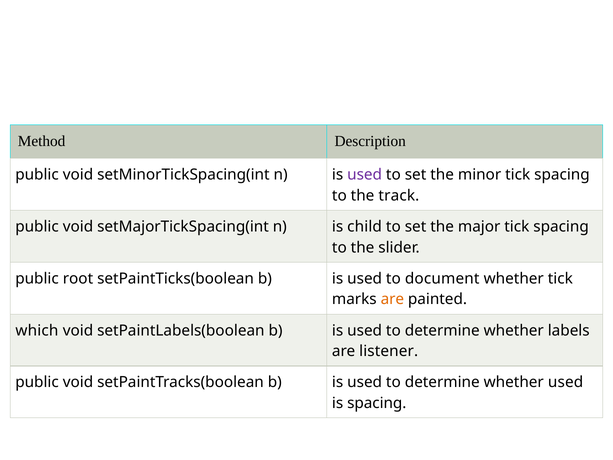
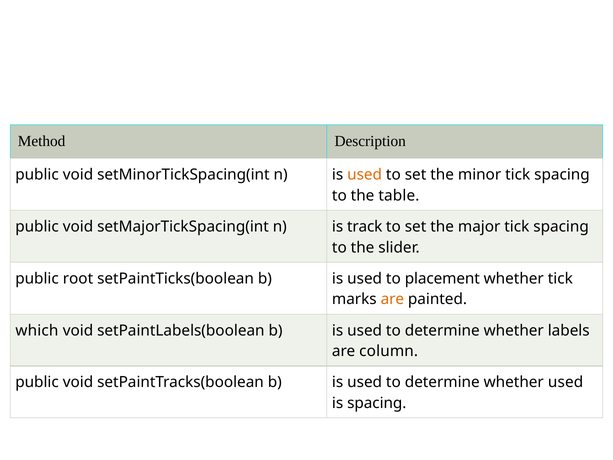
used colour: purple -> orange (365, 175)
track: track -> table (399, 196)
child: child -> track (365, 227)
document: document -> placement (442, 278)
listener: listener -> column (389, 351)
